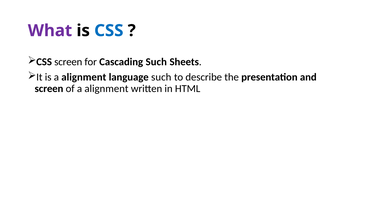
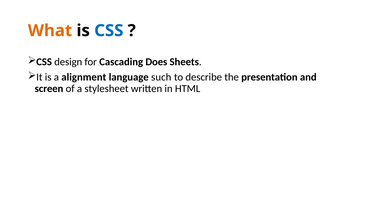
What colour: purple -> orange (50, 31)
CSS screen: screen -> design (68, 62)
Cascading Such: Such -> Does (156, 62)
of a alignment: alignment -> stylesheet (106, 89)
